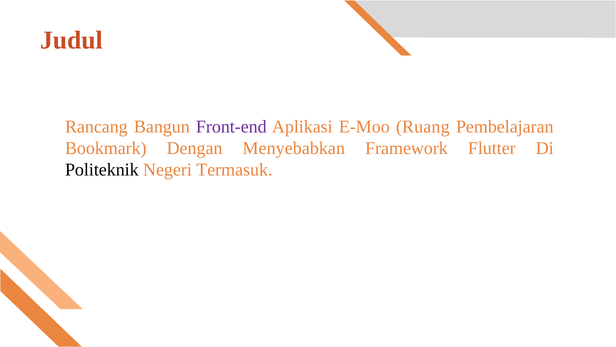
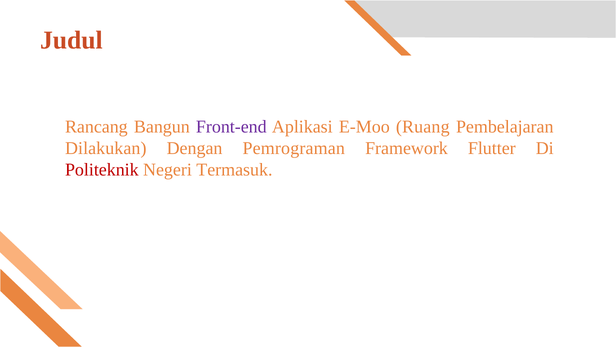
Bookmark: Bookmark -> Dilakukan (106, 148)
Menyebabkan: Menyebabkan -> Pemrograman (294, 148)
Politeknik colour: black -> red (102, 170)
